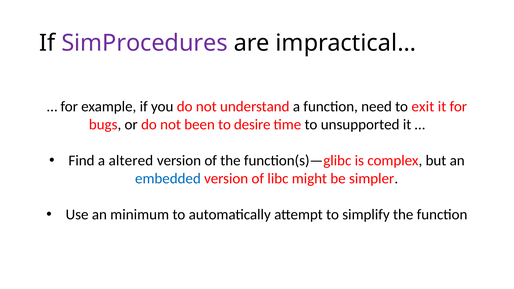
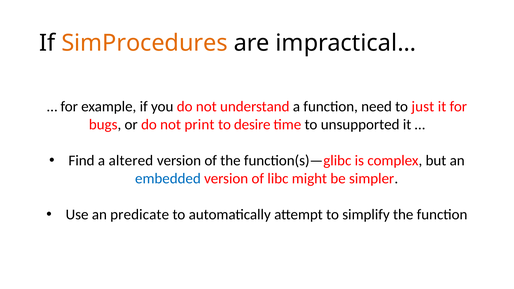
SimProcedures colour: purple -> orange (145, 43)
exit: exit -> just (423, 107)
been: been -> print (199, 125)
minimum: minimum -> predicate (140, 215)
